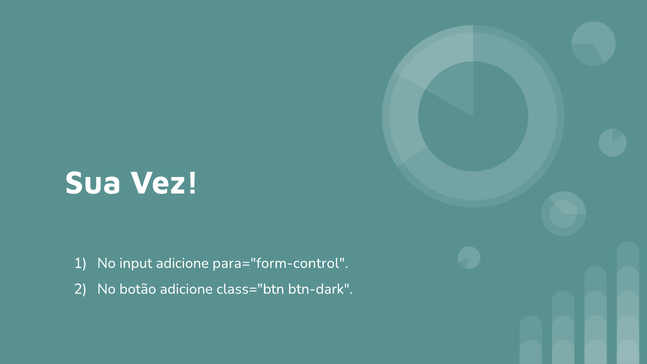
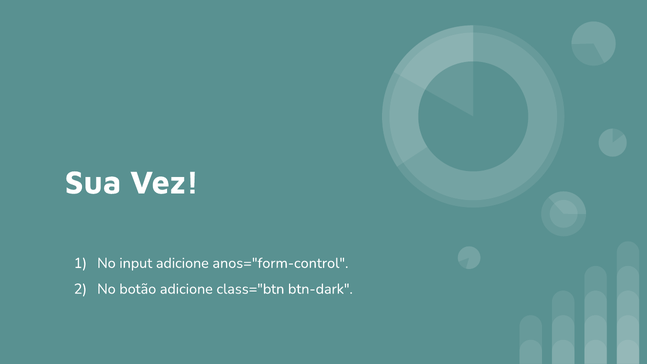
para="form-control: para="form-control -> anos="form-control (280, 263)
